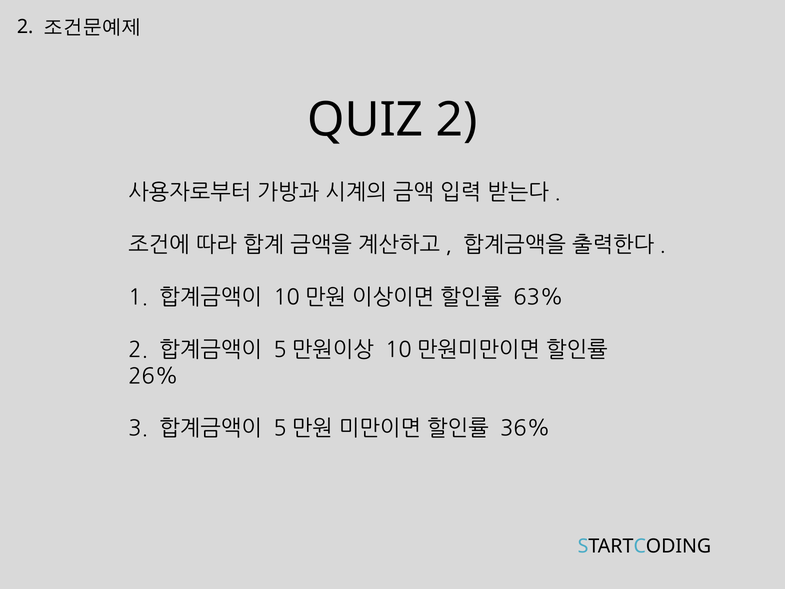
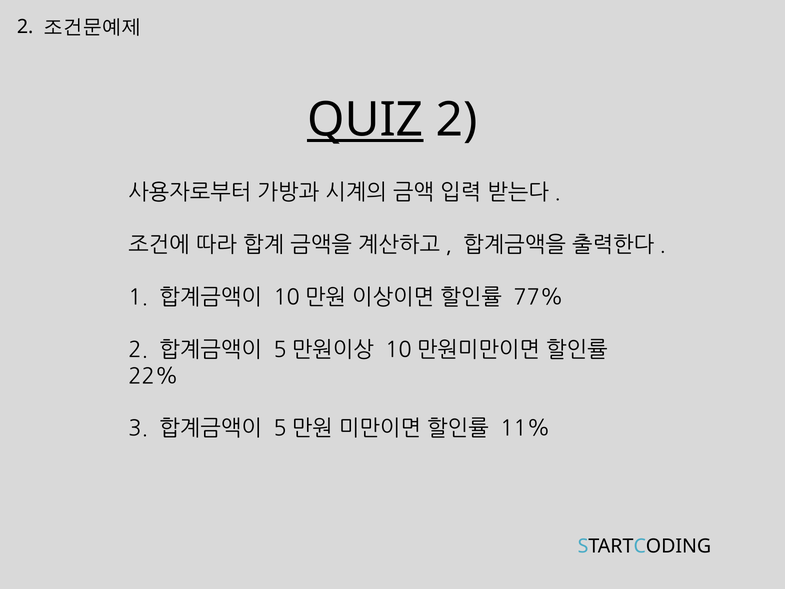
QUIZ underline: none -> present (365, 120)
63%: 63% -> 77% (539, 298)
26%: 26% -> 22% (153, 376)
36%: 36% -> 11% (525, 429)
